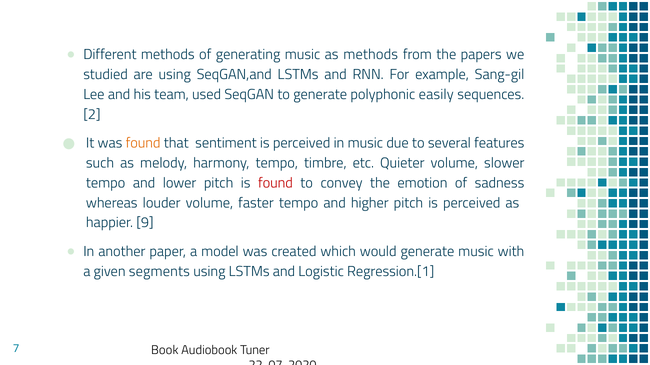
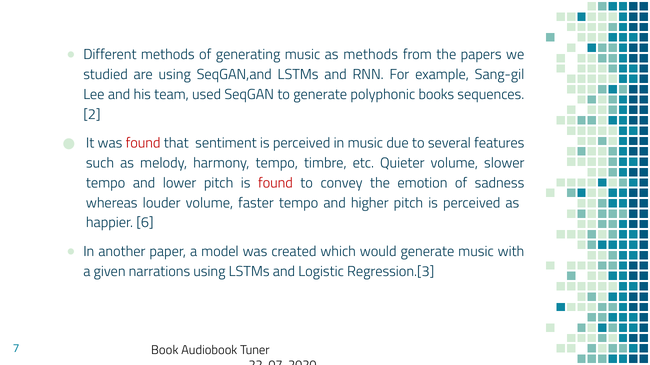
easily: easily -> books (436, 95)
found colour: orange -> red (143, 143)
9: 9 -> 6 (145, 223)
segments: segments -> narrations (159, 272)
Regression.[1: Regression.[1 -> Regression.[3 (391, 272)
